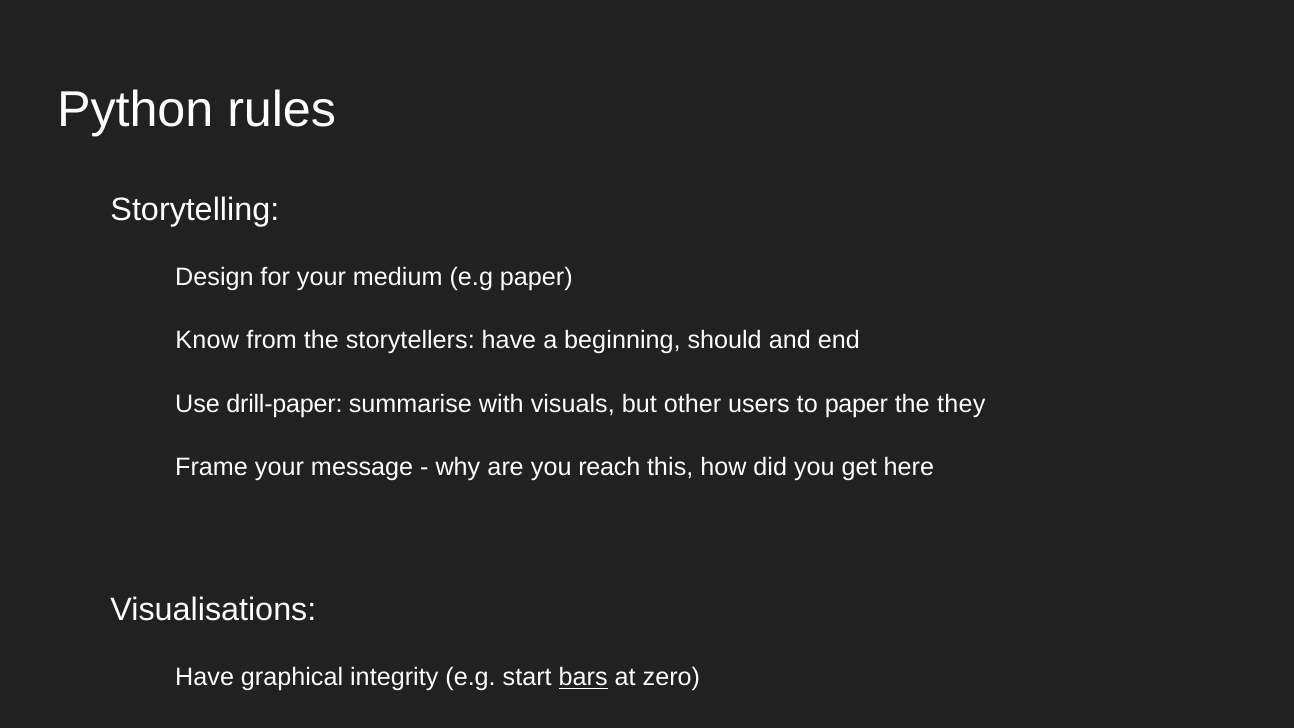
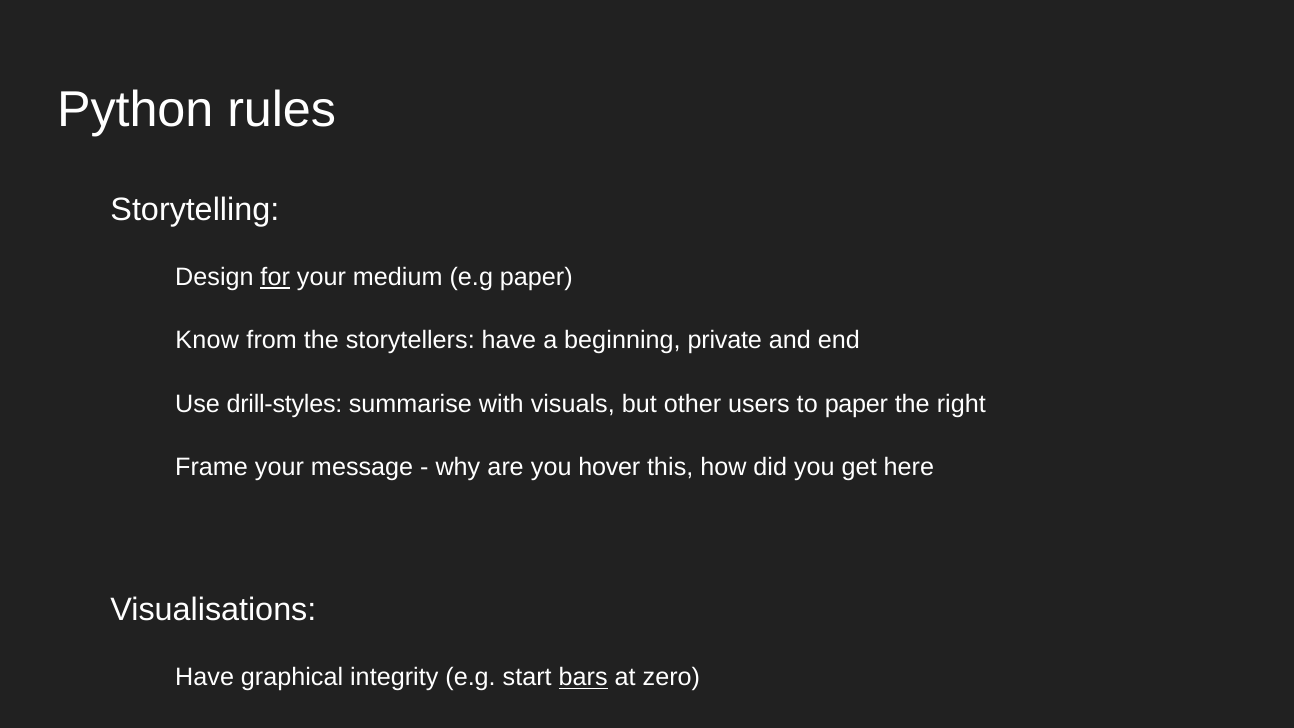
for underline: none -> present (275, 277)
should: should -> private (725, 340)
drill-paper: drill-paper -> drill-styles (284, 404)
they: they -> right (961, 404)
reach: reach -> hover (609, 467)
